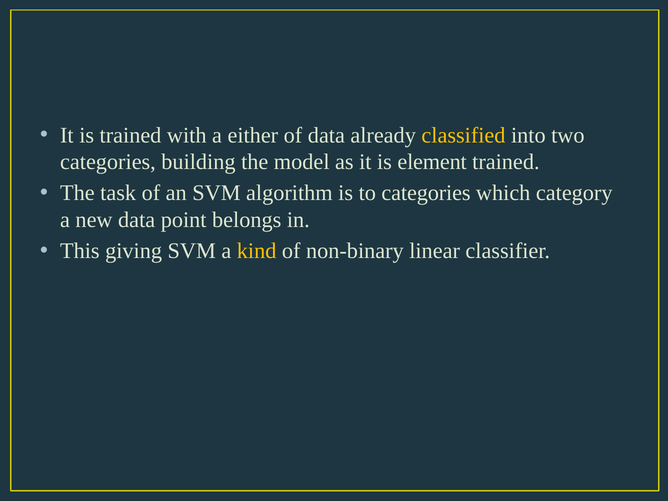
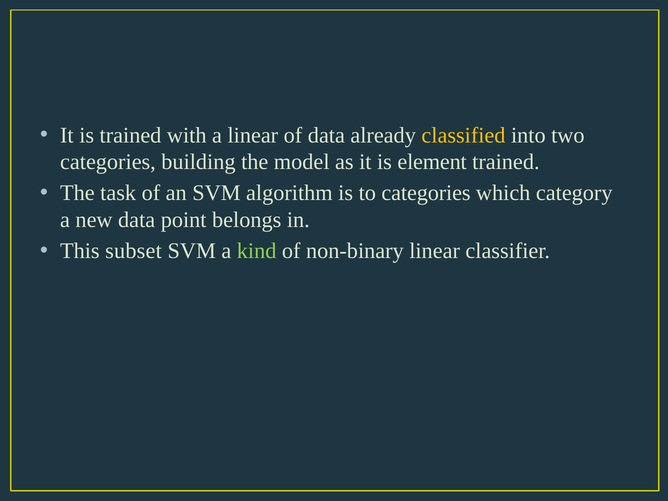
a either: either -> linear (253, 135)
giving: giving -> subset (133, 251)
kind colour: yellow -> light green (257, 251)
